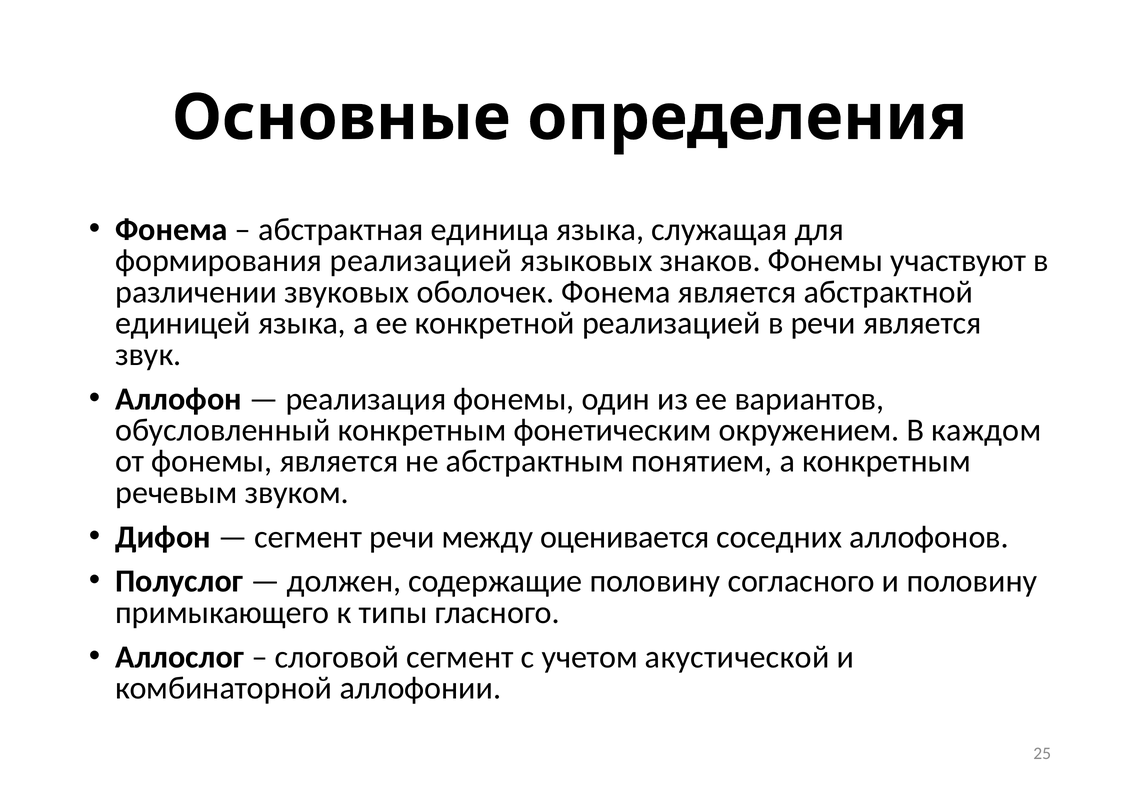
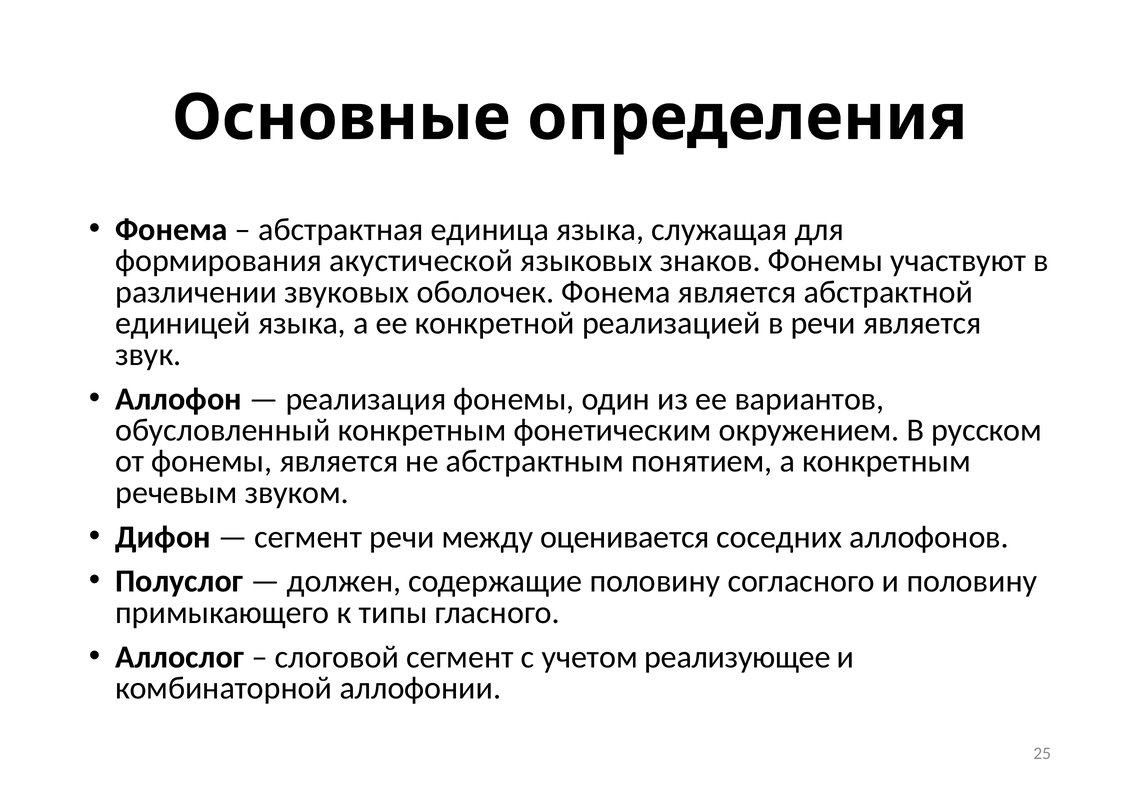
формирования реализацией: реализацией -> акустической (421, 261)
каждом: каждом -> русском (987, 430)
акустической: акустической -> реализующее (737, 657)
